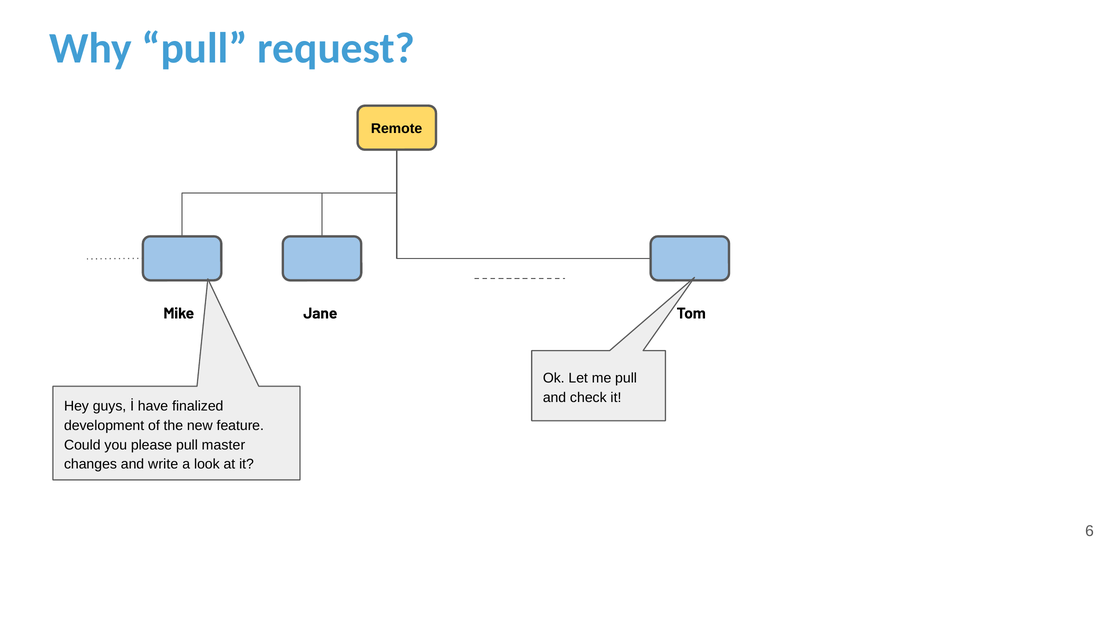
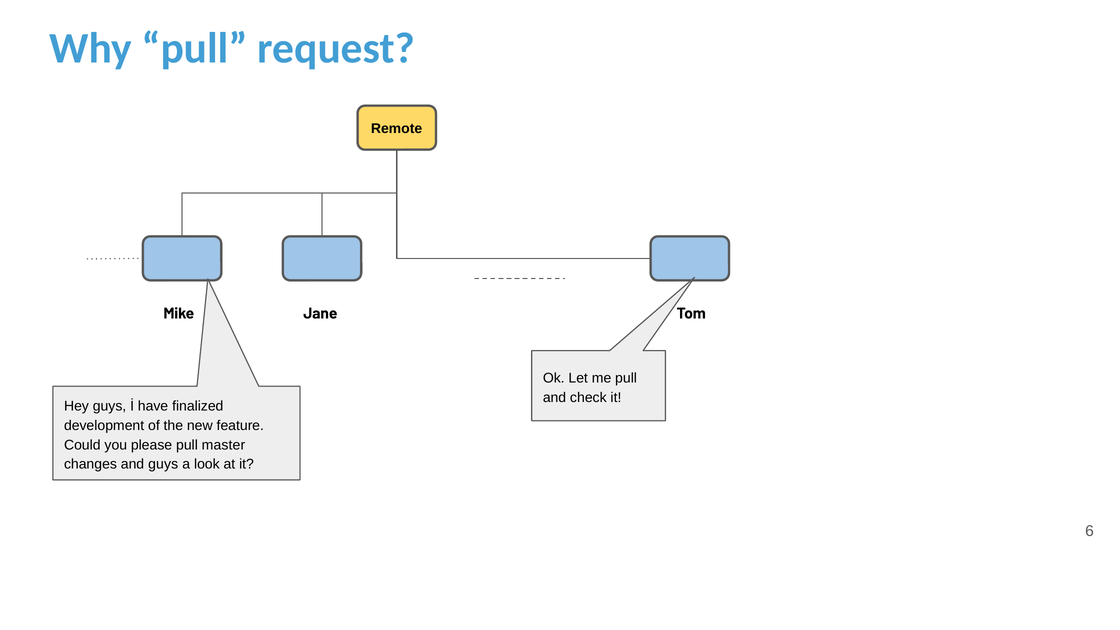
and write: write -> guys (163, 464)
